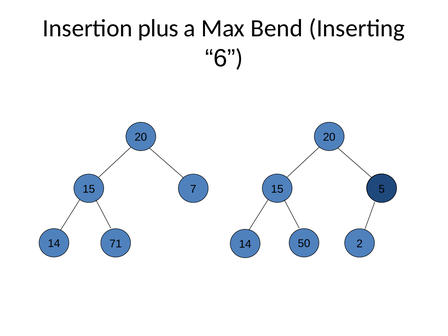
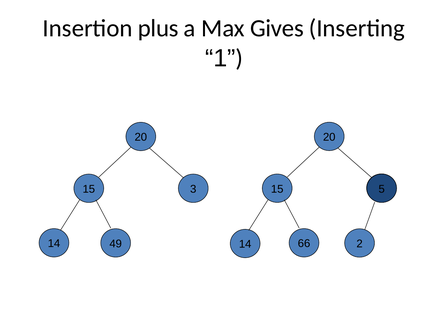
Bend: Bend -> Gives (277, 28)
6: 6 -> 1 (220, 58)
7: 7 -> 3 (193, 189)
71: 71 -> 49 (116, 244)
50: 50 -> 66 (304, 244)
